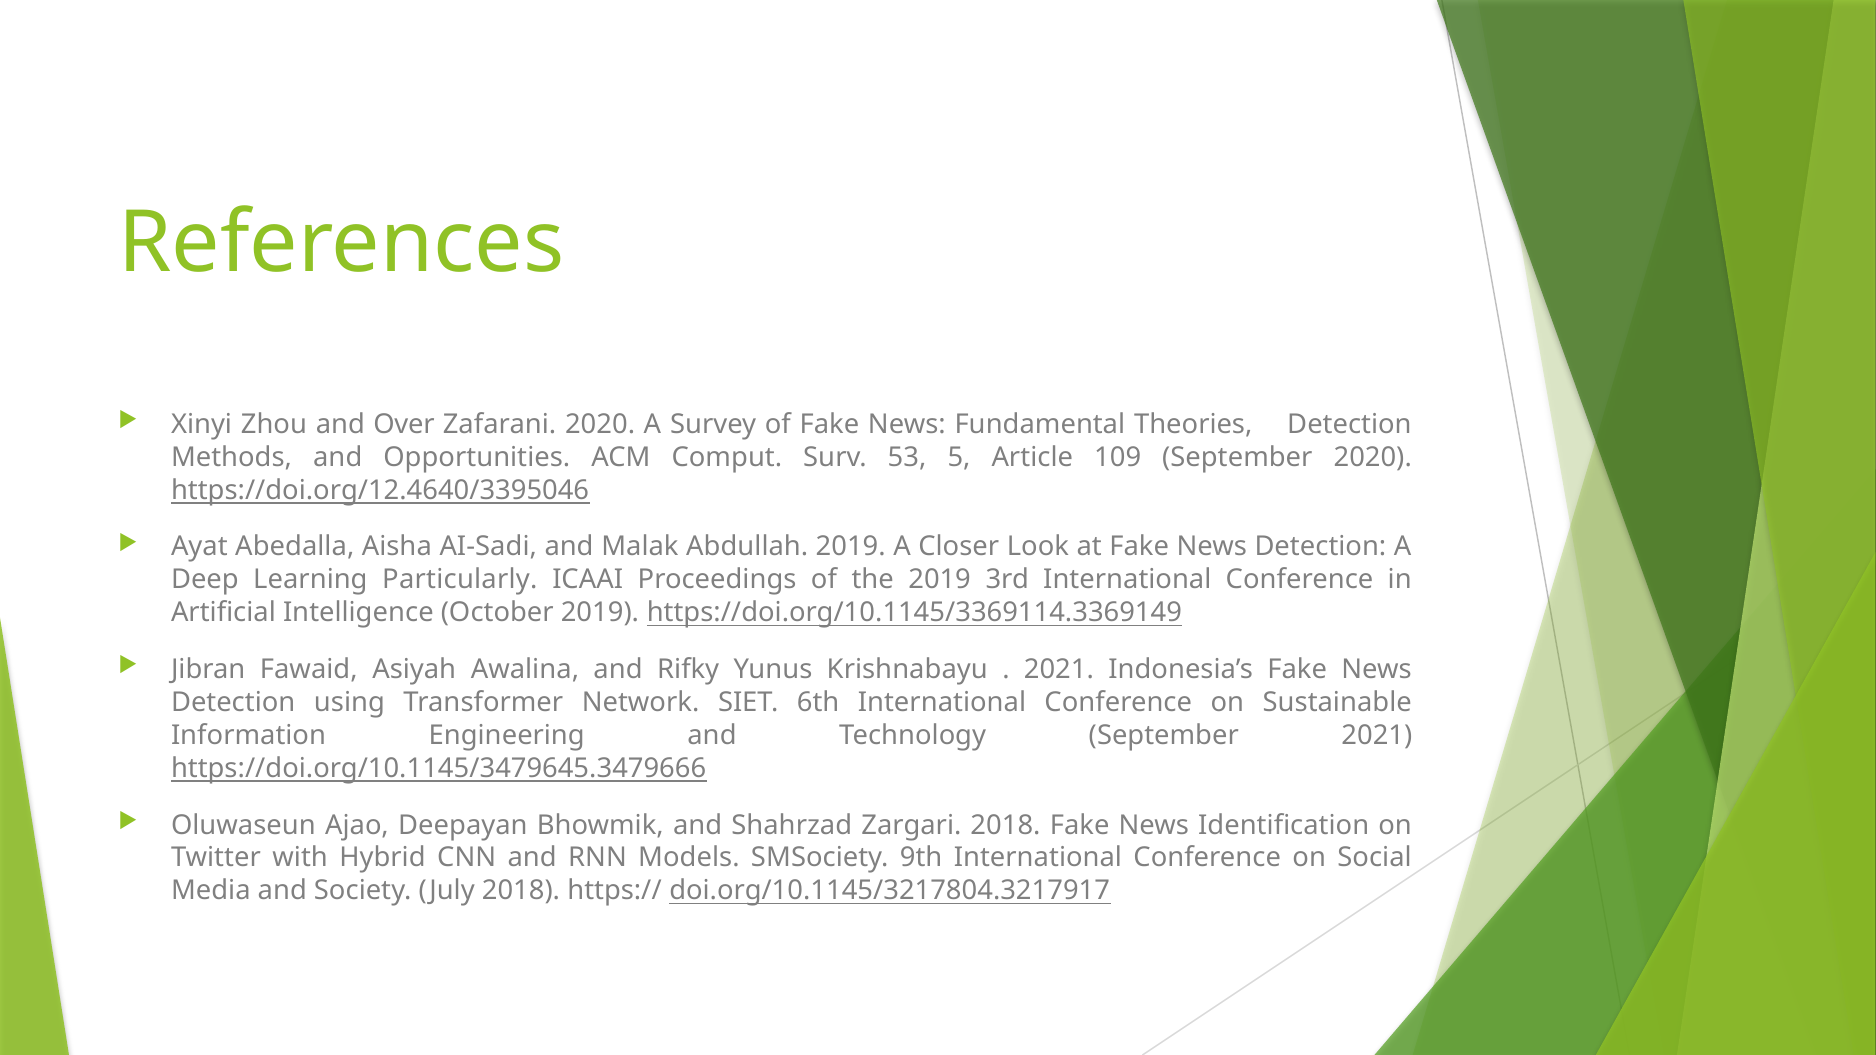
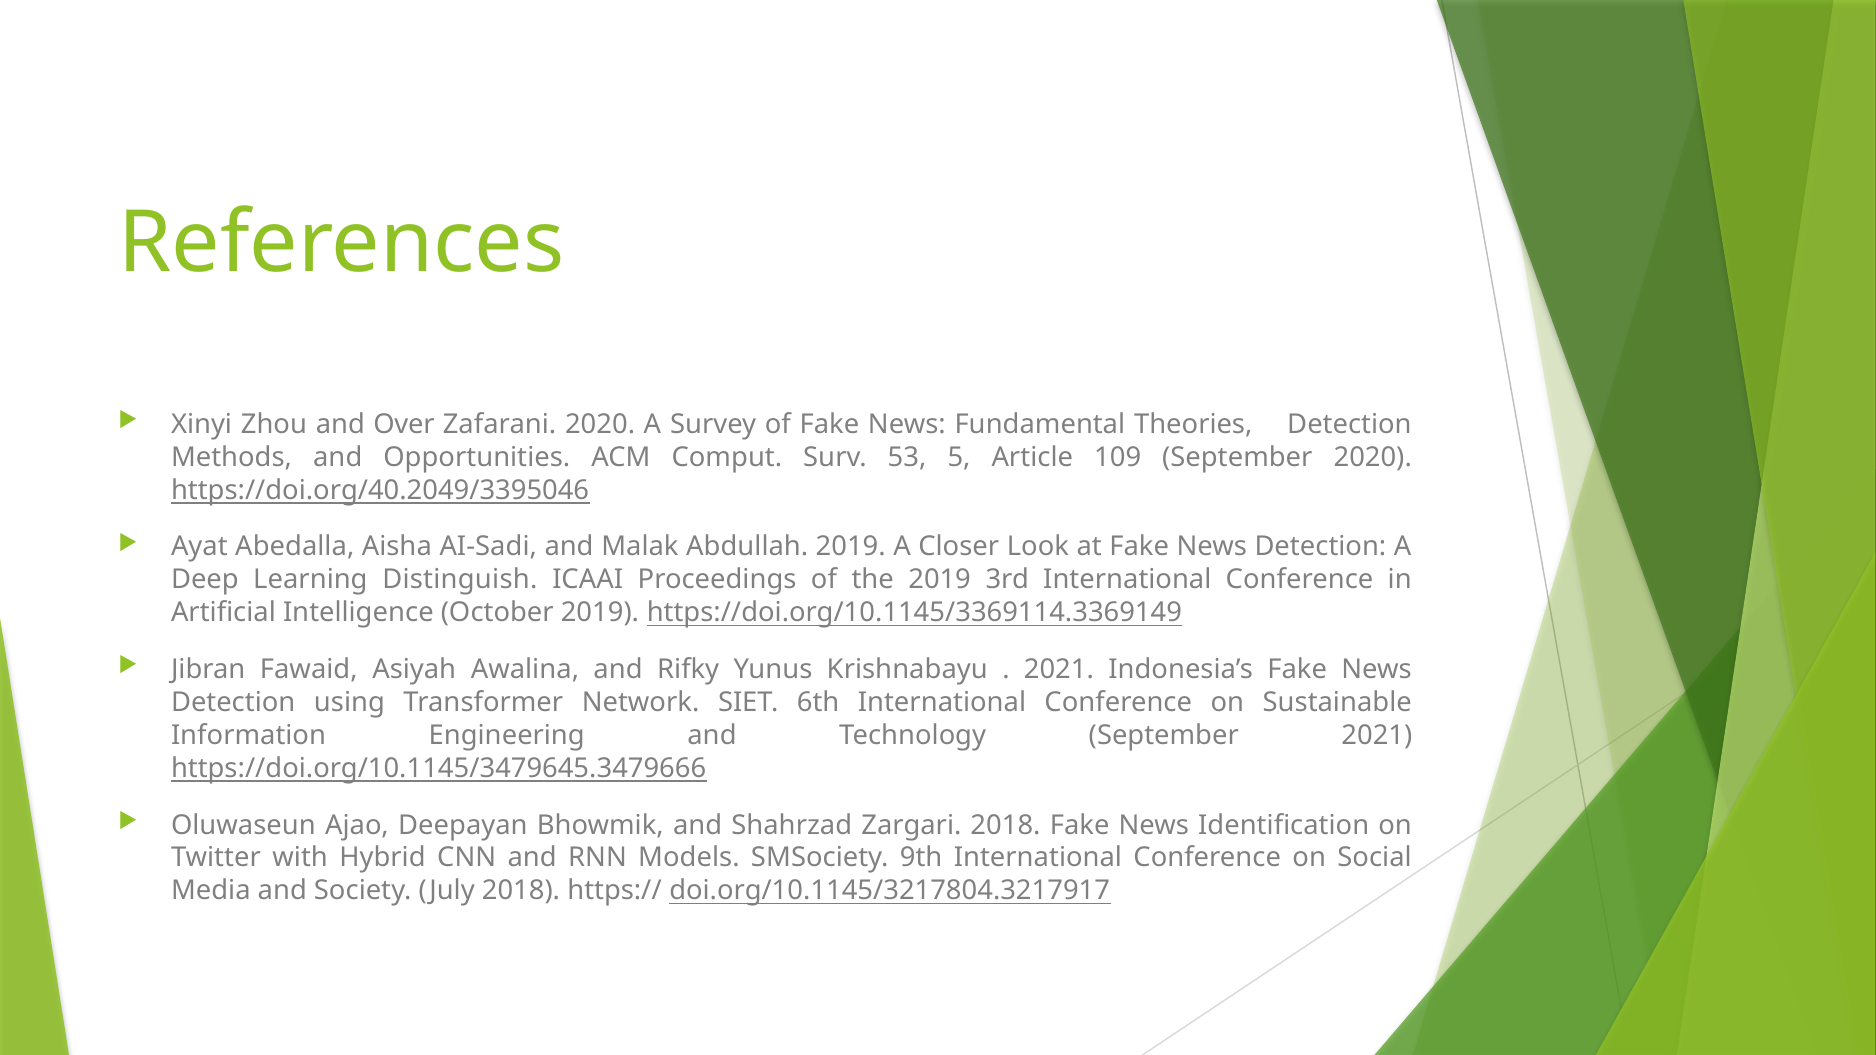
https://doi.org/12.4640/3395046: https://doi.org/12.4640/3395046 -> https://doi.org/40.2049/3395046 (380, 490)
Particularly: Particularly -> Distinguish (460, 580)
